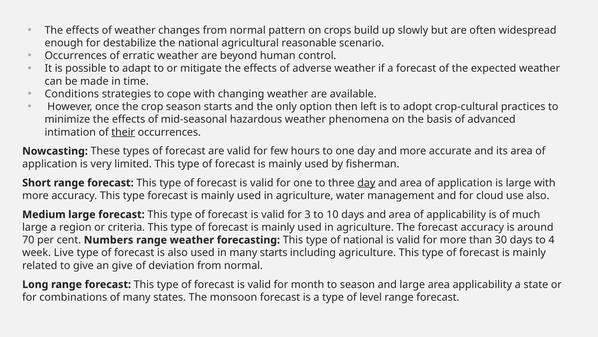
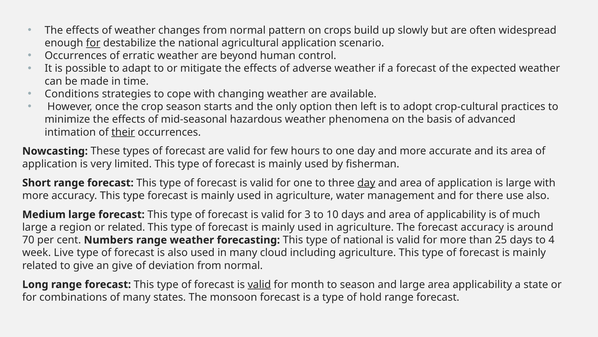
for underline: none -> present (93, 43)
agricultural reasonable: reasonable -> application (309, 43)
cloud: cloud -> there (490, 195)
or criteria: criteria -> related (126, 227)
30: 30 -> 25 (501, 240)
many starts: starts -> cloud (274, 252)
valid underline: none -> present (259, 284)
level: level -> hold (371, 297)
